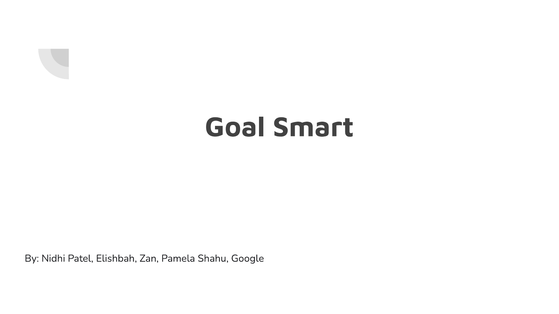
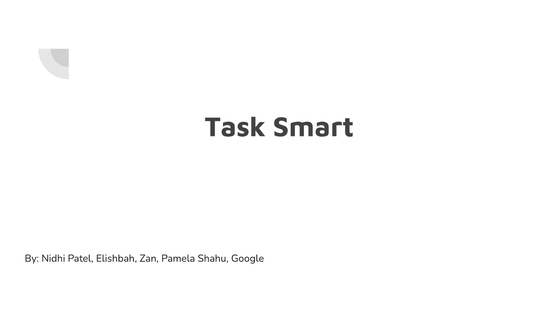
Goal: Goal -> Task (235, 127)
